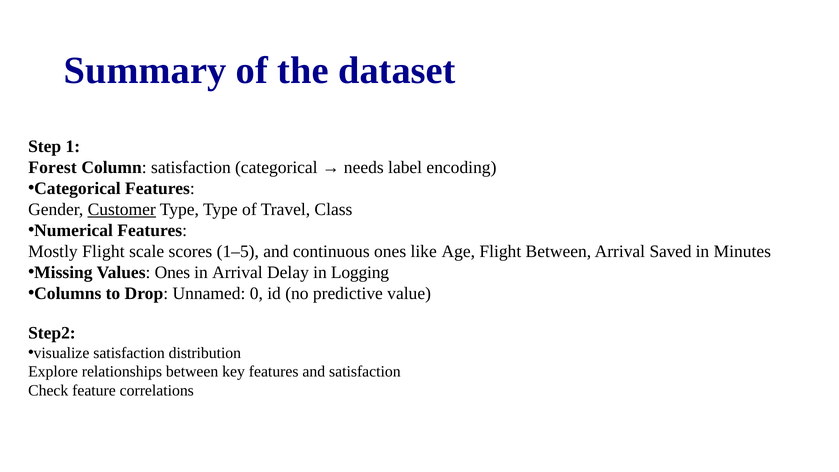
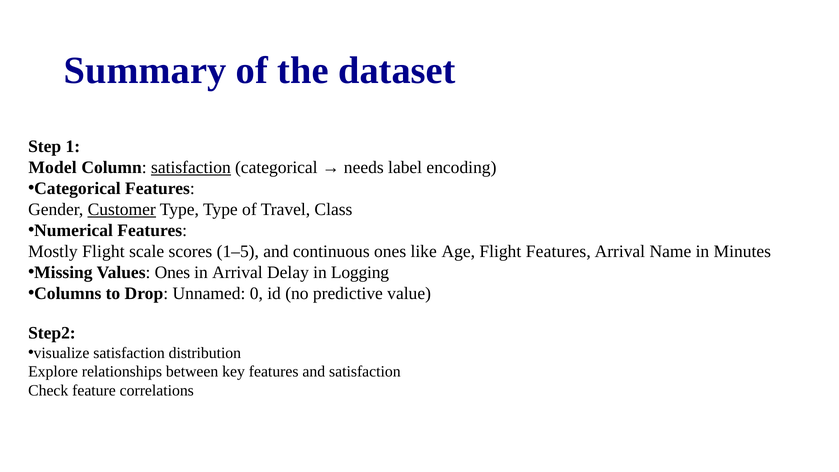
Forest: Forest -> Model (53, 167)
satisfaction underline: none -> present (191, 167)
Flight Between: Between -> Features (558, 251)
Saved: Saved -> Name (670, 251)
